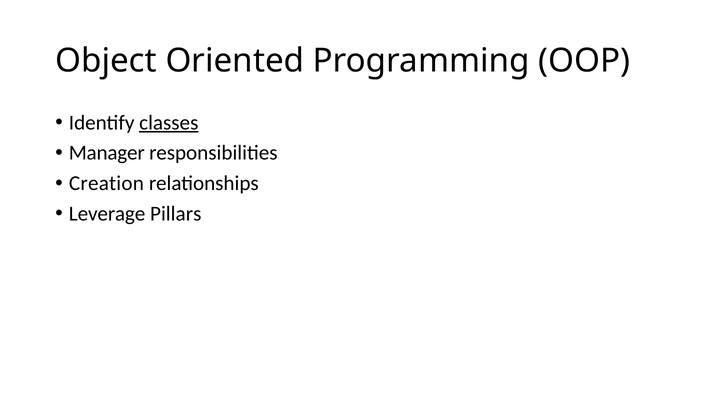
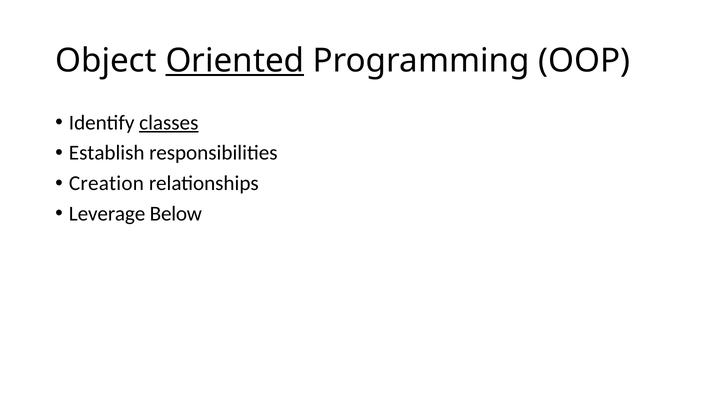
Oriented underline: none -> present (235, 61)
Manager: Manager -> Establish (107, 153)
Pillars: Pillars -> Below (176, 214)
